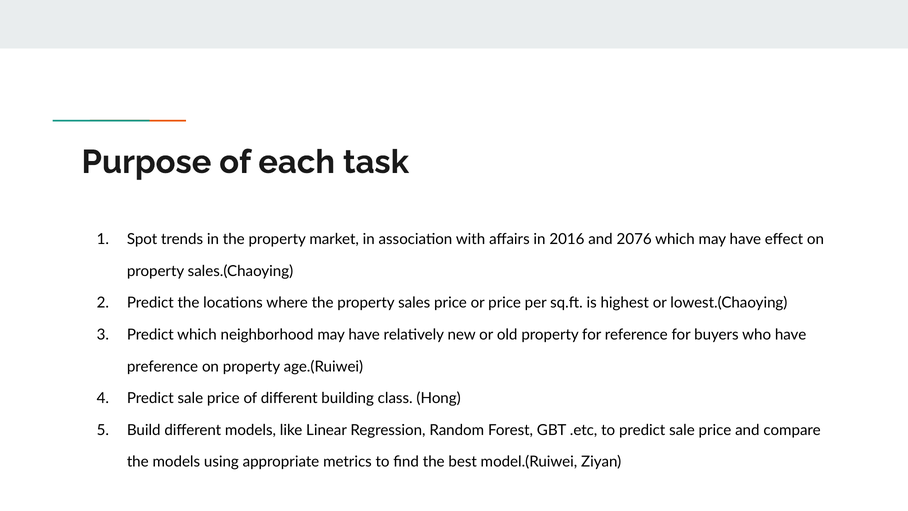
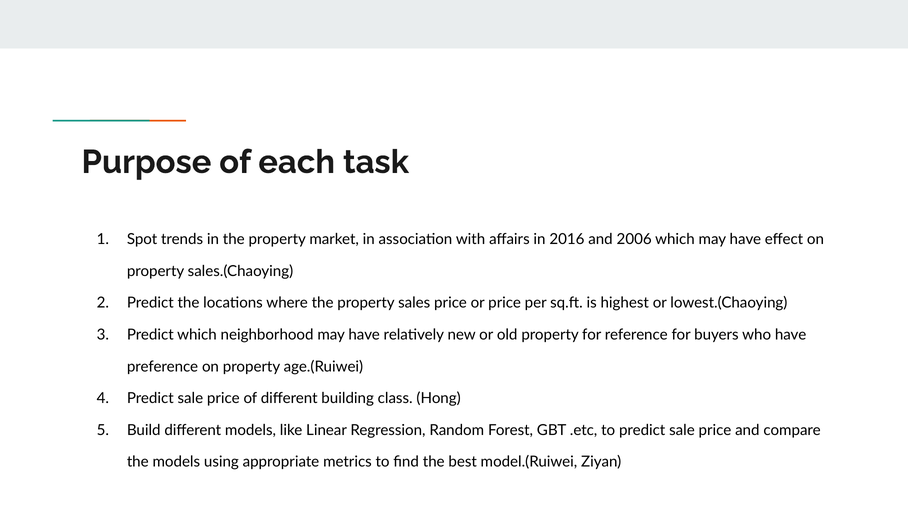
2076: 2076 -> 2006 (634, 239)
